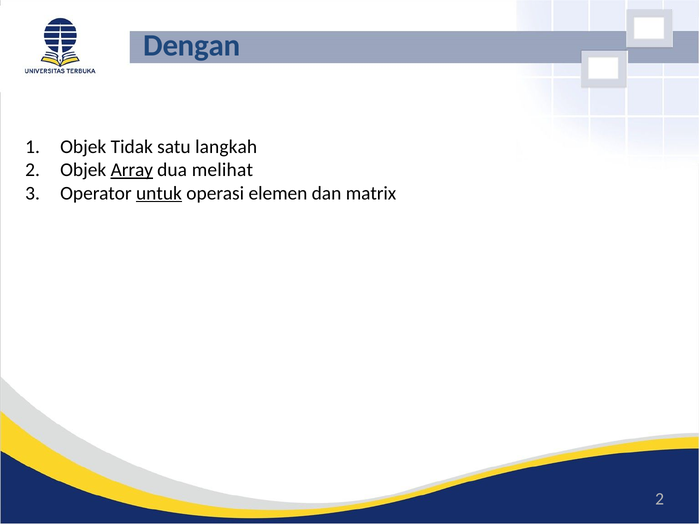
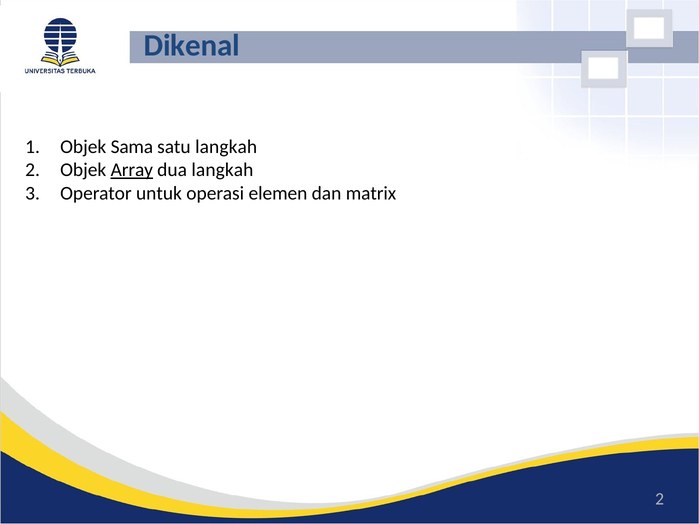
Dengan: Dengan -> Dikenal (192, 45)
Tidak: Tidak -> Sama (132, 147)
dua melihat: melihat -> langkah (222, 170)
untuk underline: present -> none (159, 193)
